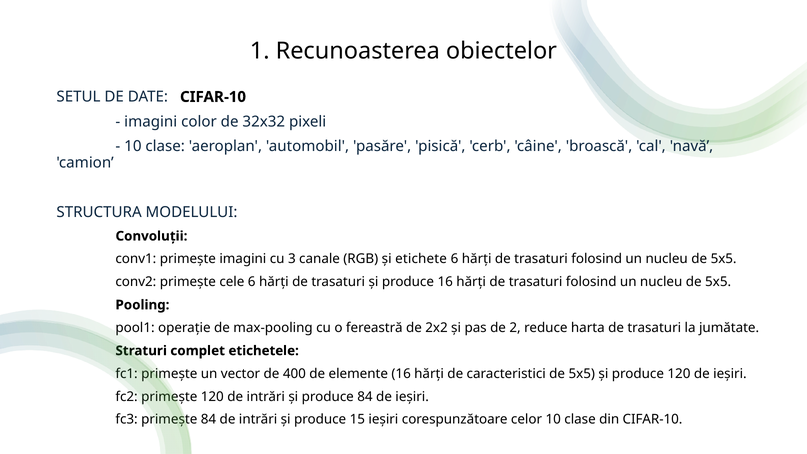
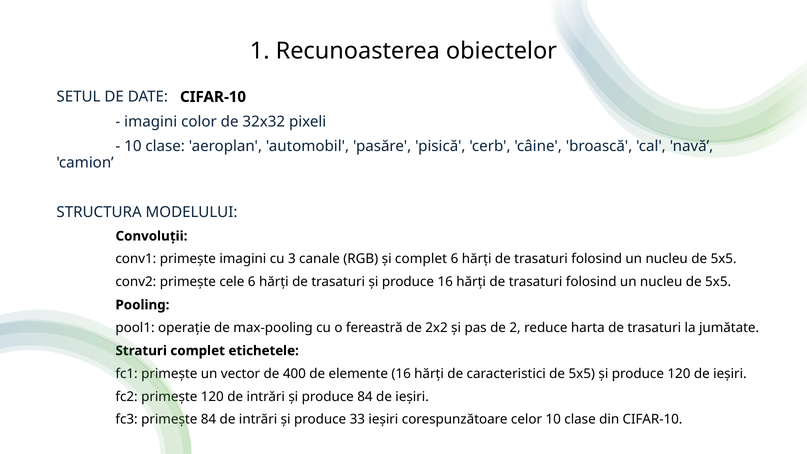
și etichete: etichete -> complet (421, 259)
15: 15 -> 33 (357, 419)
